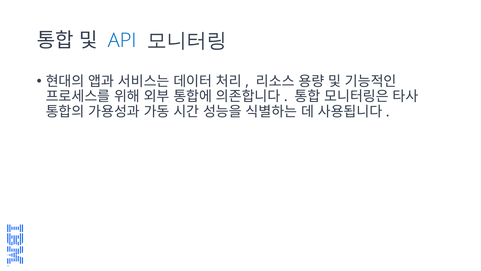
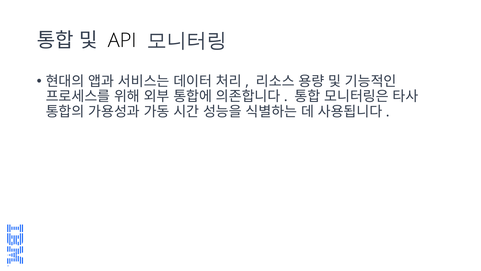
API colour: blue -> black (122, 40)
